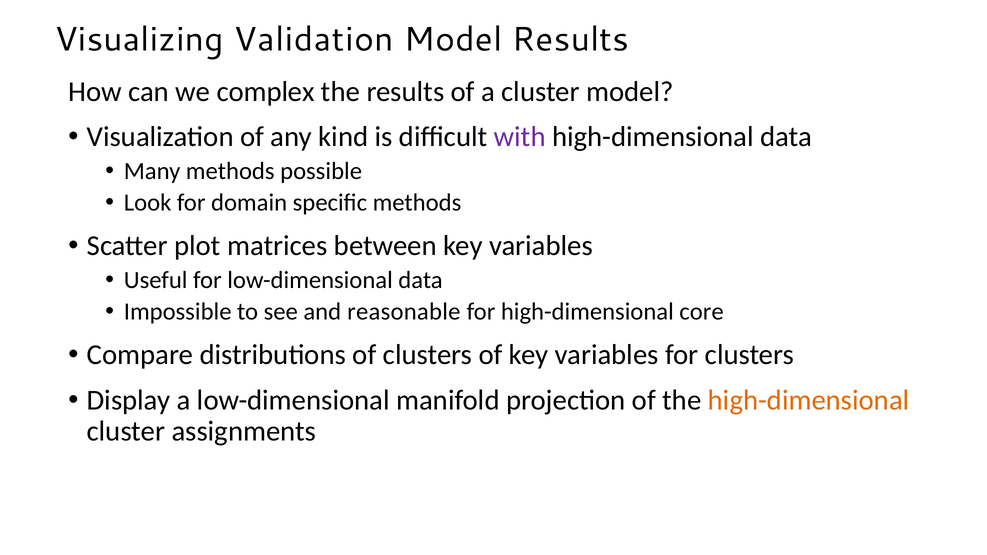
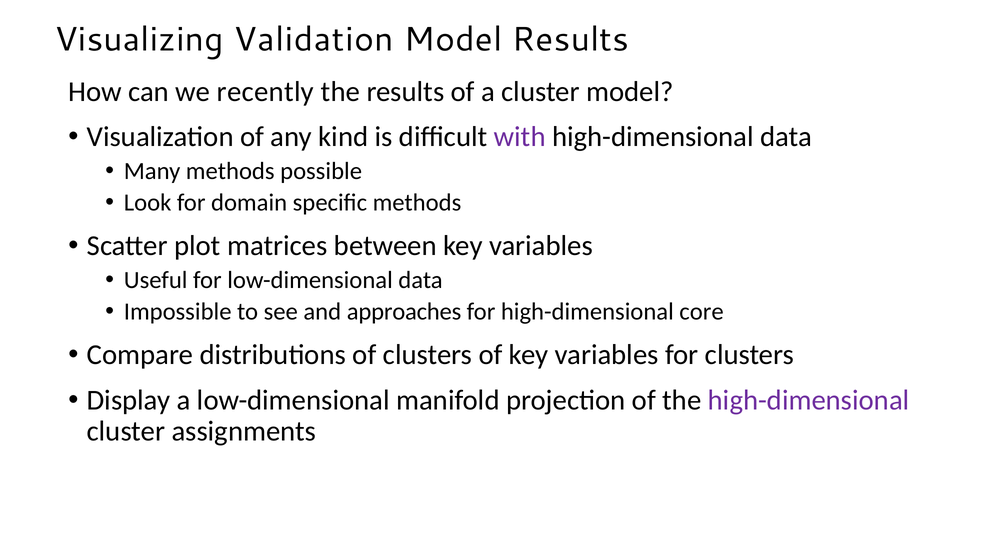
complex: complex -> recently (265, 92)
reasonable: reasonable -> approaches (404, 312)
high-dimensional colour: orange -> purple (809, 400)
